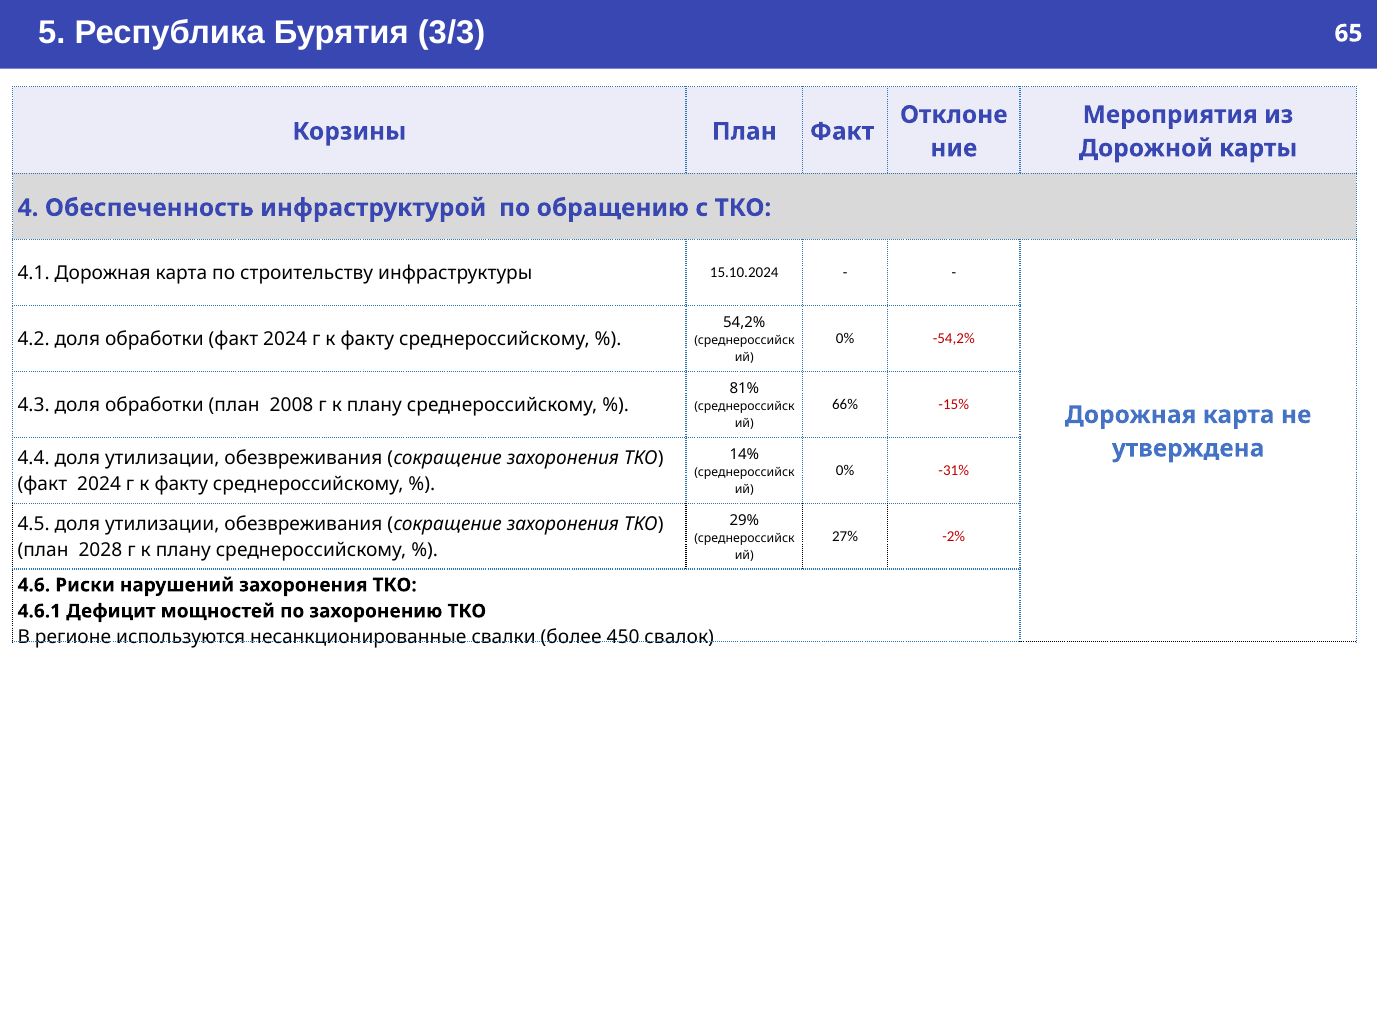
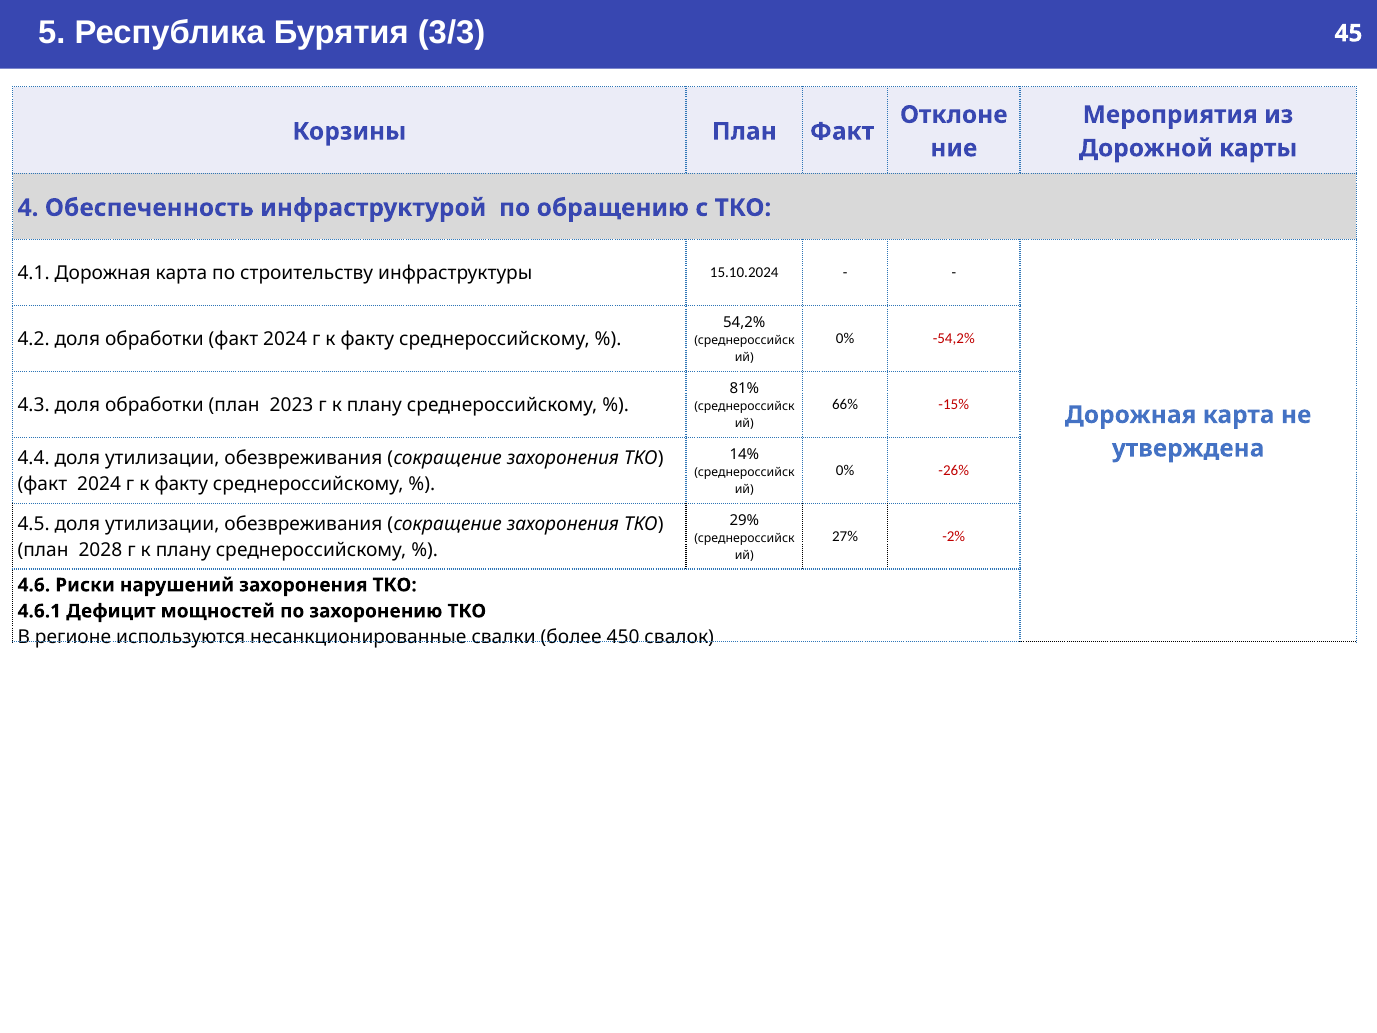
65: 65 -> 45 (1348, 33)
2008: 2008 -> 2023 (292, 405)
-31%: -31% -> -26% (954, 470)
